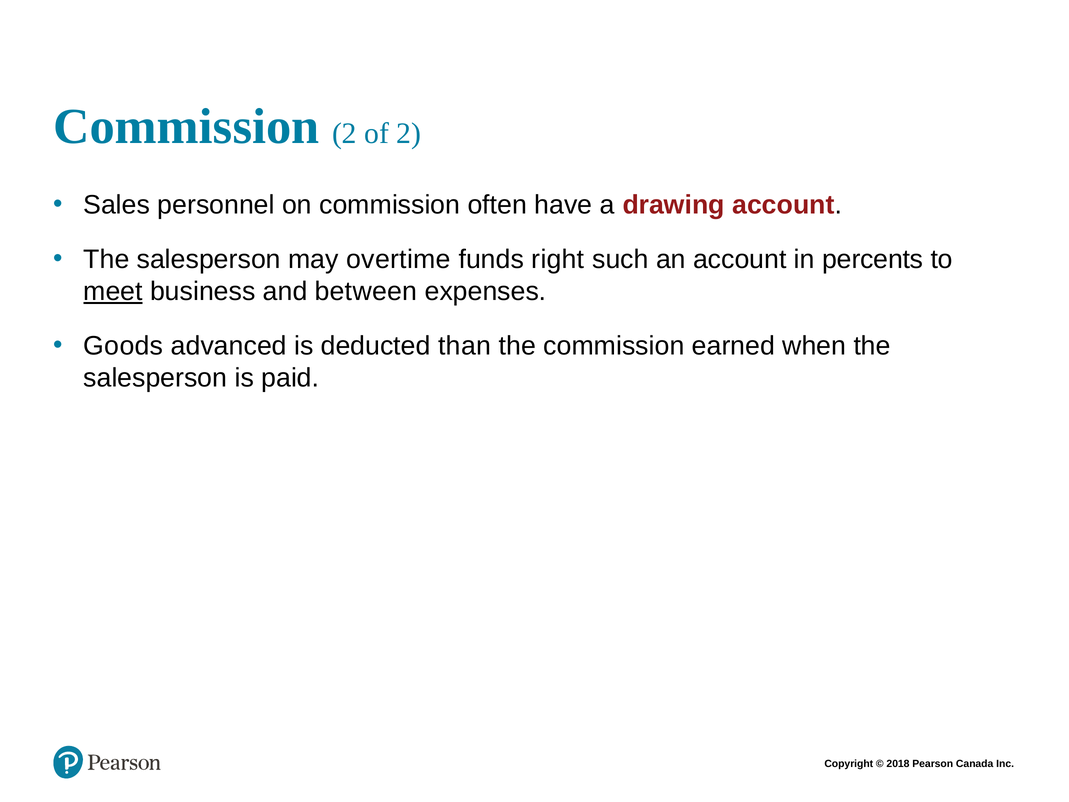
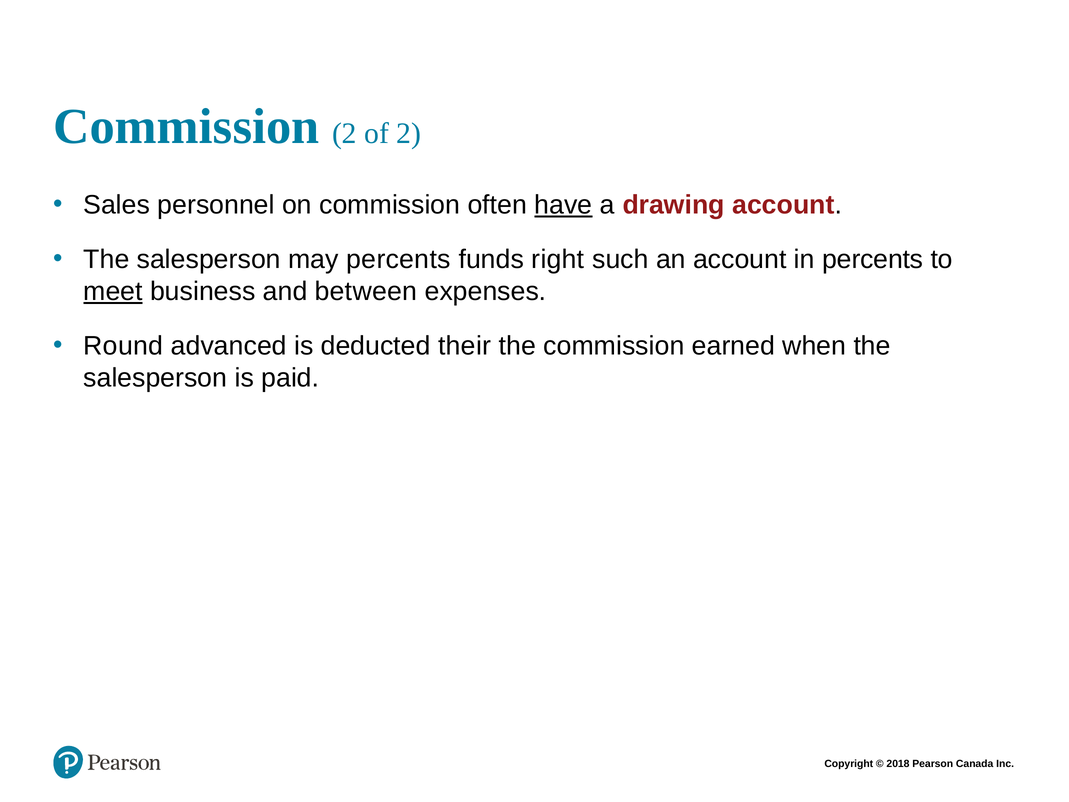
have underline: none -> present (563, 205)
may overtime: overtime -> percents (398, 259)
Goods: Goods -> Round (123, 346)
than: than -> their (465, 346)
